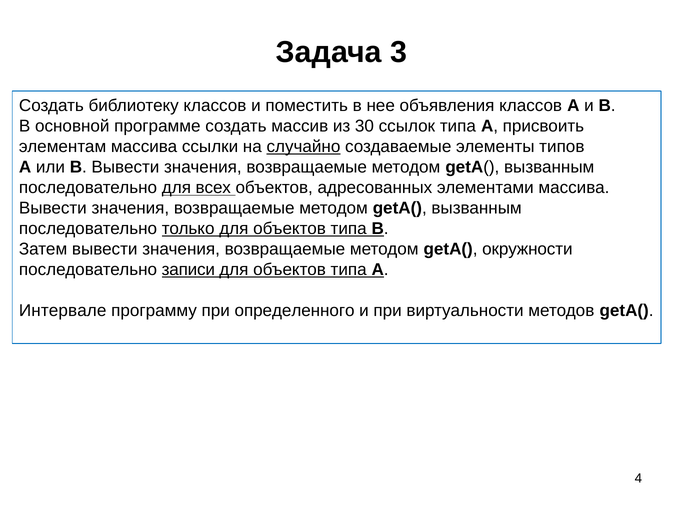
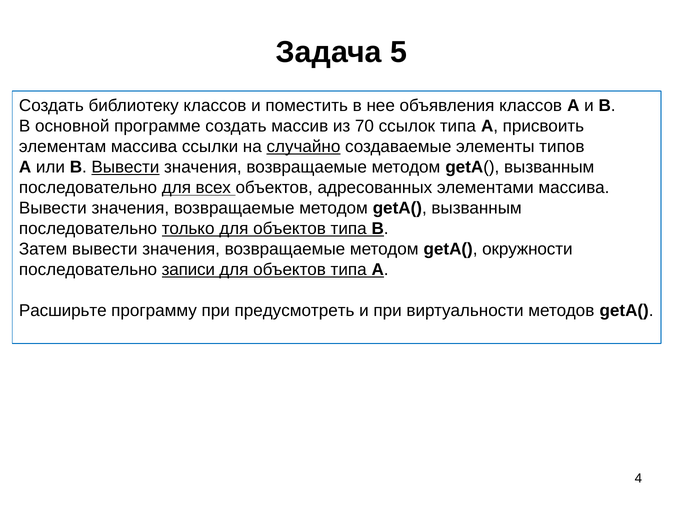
3: 3 -> 5 (398, 52)
30: 30 -> 70 (364, 126)
Вывести underline: none -> present (125, 167)
Интервале: Интервале -> Расширьте (63, 311)
определенного: определенного -> предусмотреть (295, 311)
